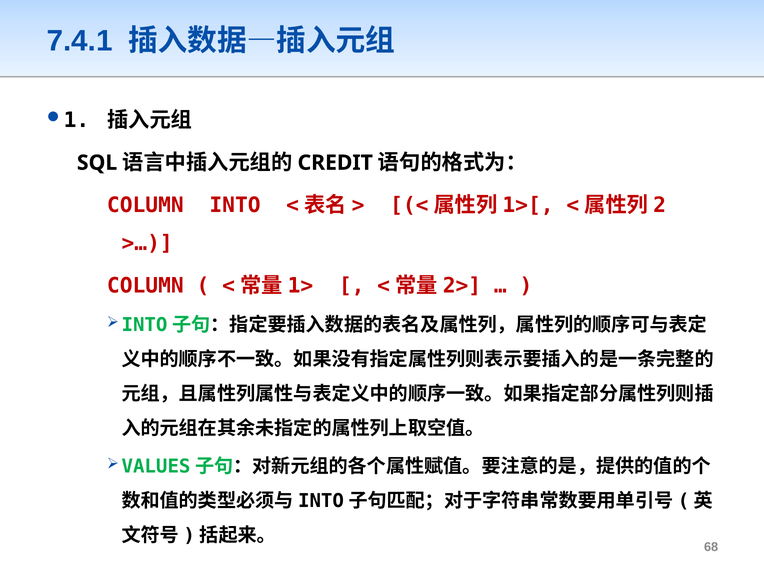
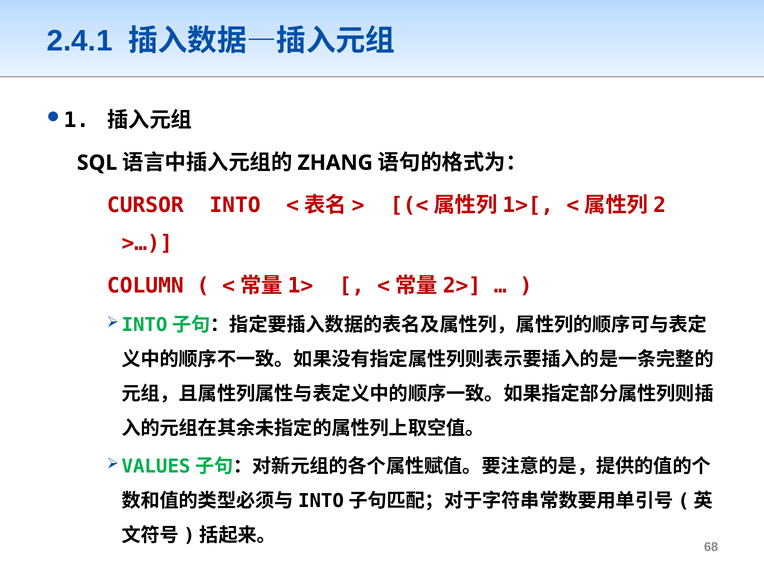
7.4.1: 7.4.1 -> 2.4.1 (80, 41)
CREDIT: CREDIT -> ZHANG (335, 163)
COLUMN: COLUMN -> CURSOR (145, 205)
